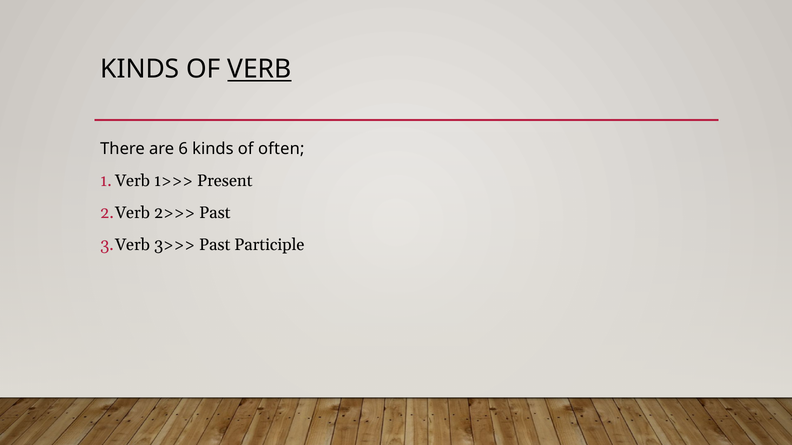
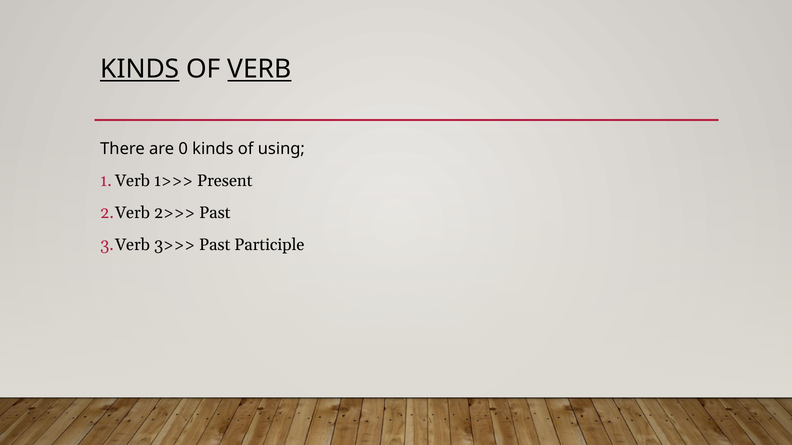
KINDS underline: none -> present (140, 69)
6: 6 -> 0 (183, 149)
often: often -> using (281, 149)
